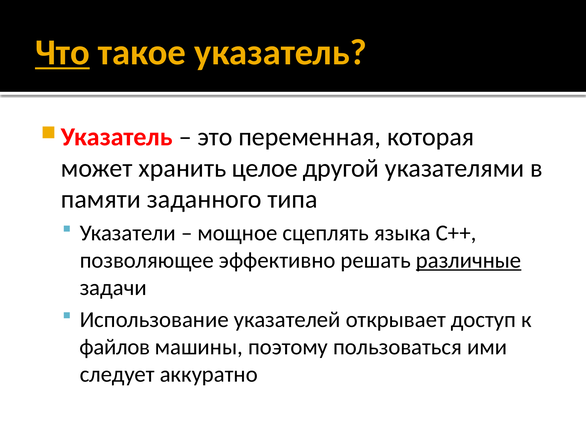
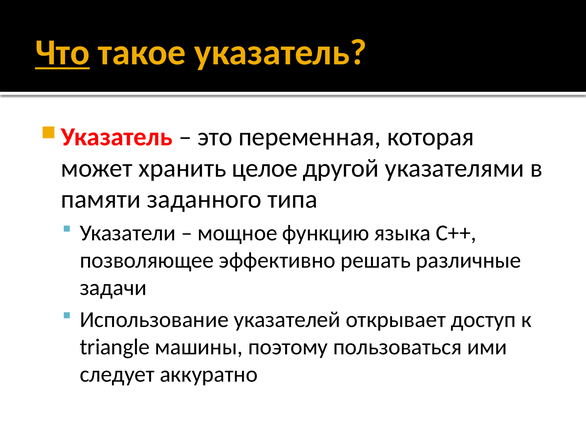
сцеплять: сцеплять -> функцию (326, 233)
различные underline: present -> none (469, 261)
файлов: файлов -> triangle (115, 347)
